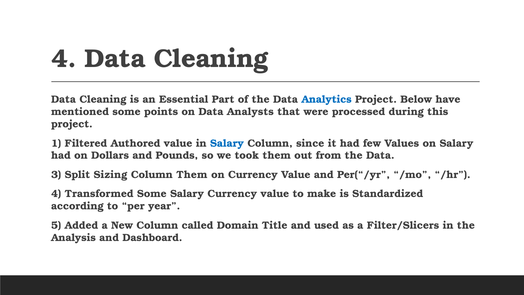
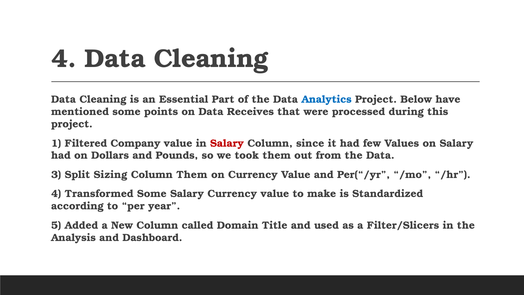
Analysts: Analysts -> Receives (250, 112)
Authored: Authored -> Company (136, 143)
Salary colour: blue -> red (227, 143)
